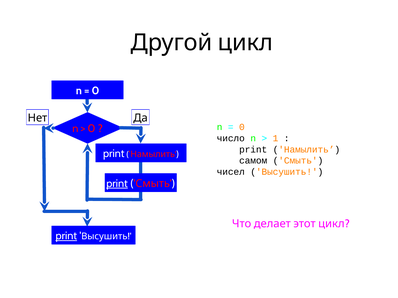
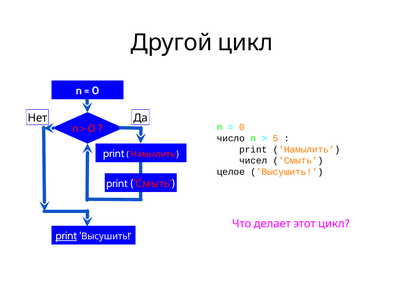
1: 1 -> 5 (276, 139)
самом: самом -> чисел (253, 161)
чисел: чисел -> целое (231, 172)
print underline: present -> none (117, 184)
